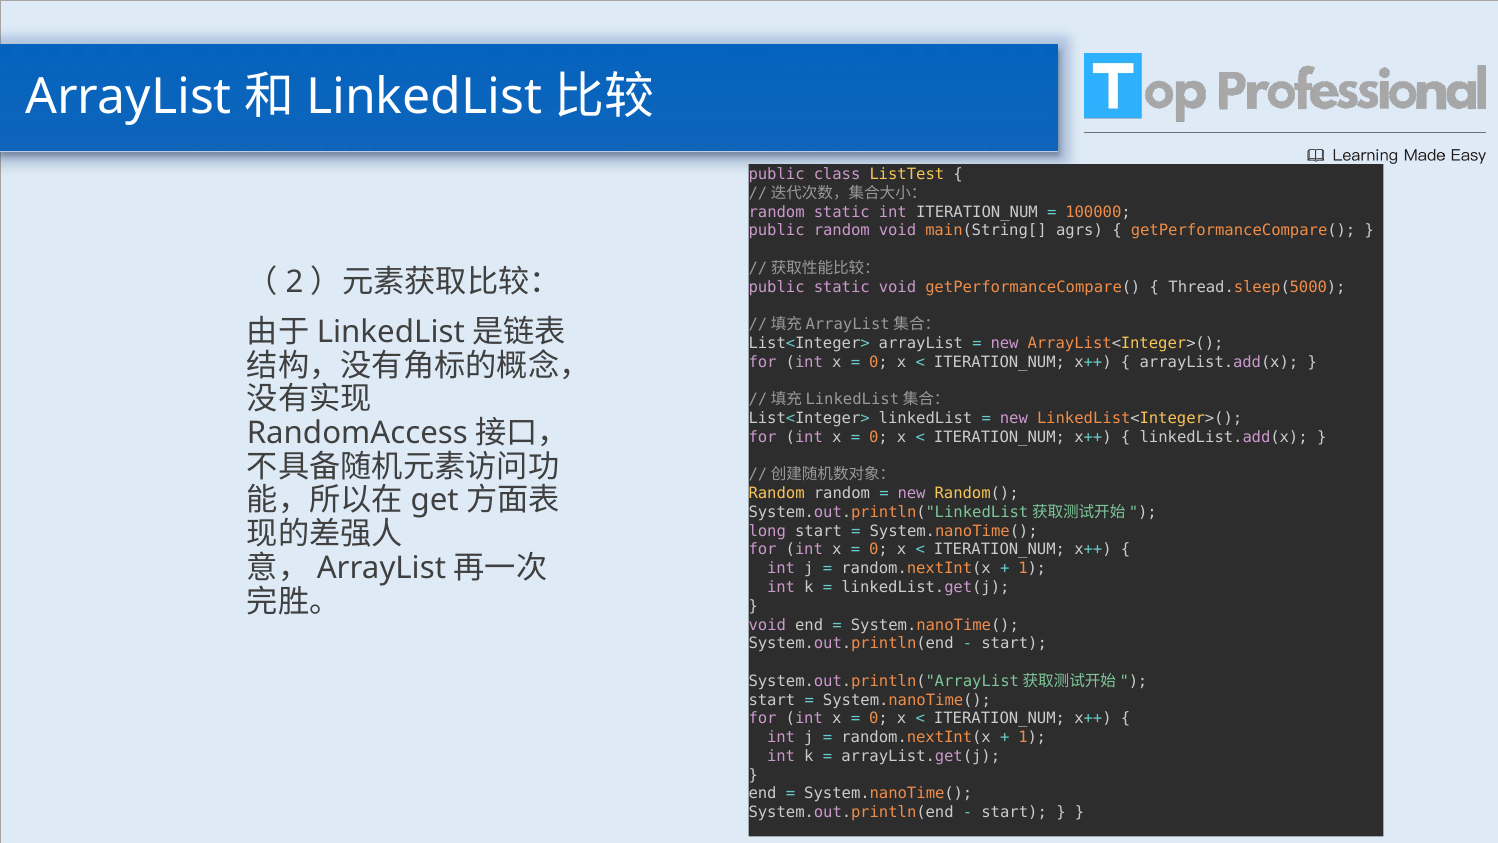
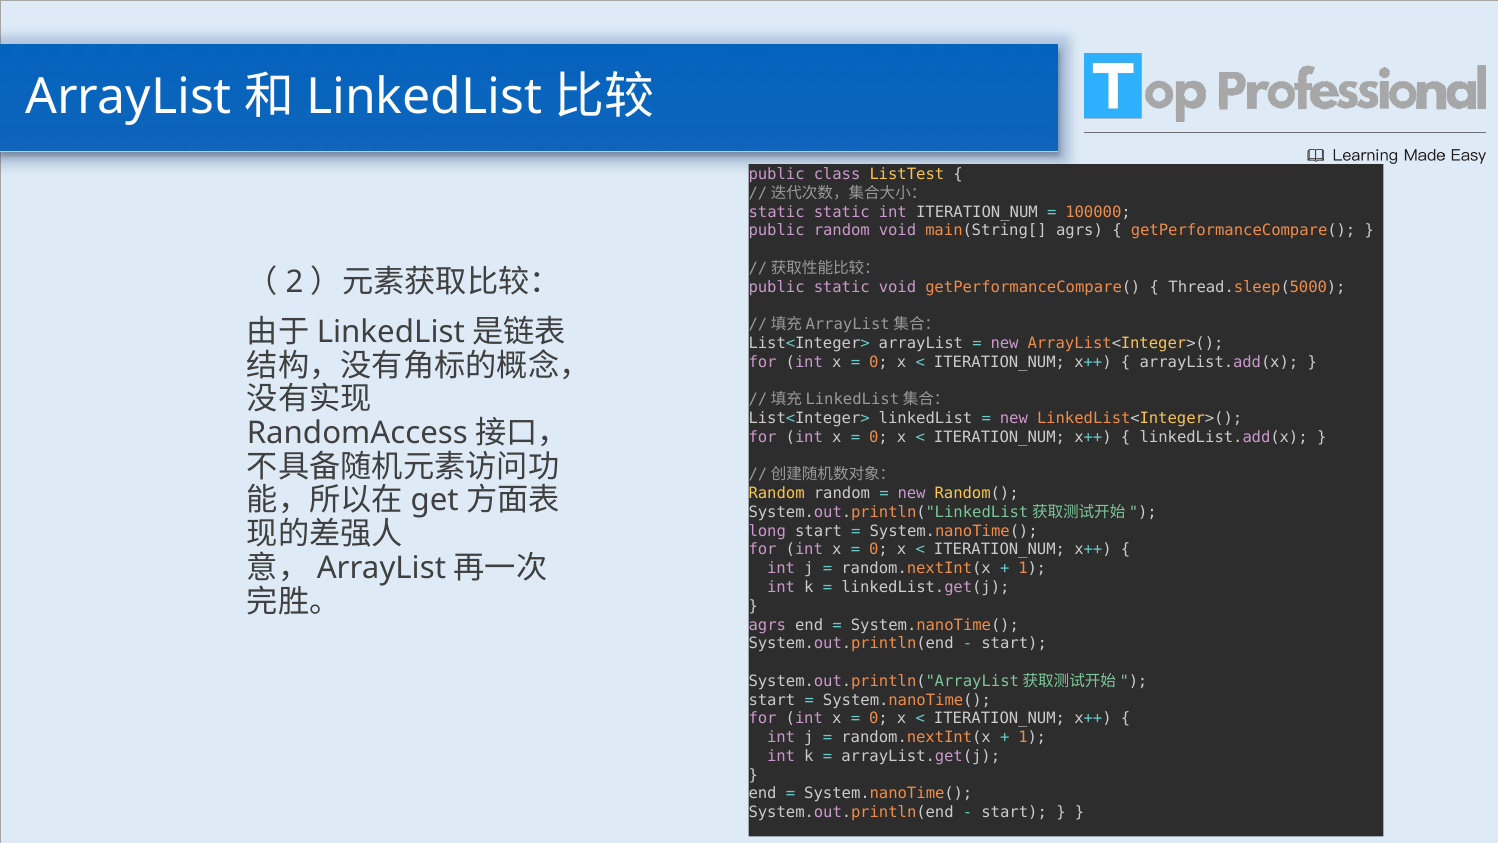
random: random -> static (777, 212)
void: void -> agrs (767, 625)
